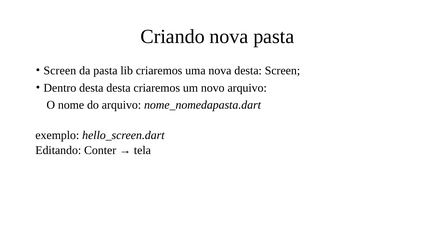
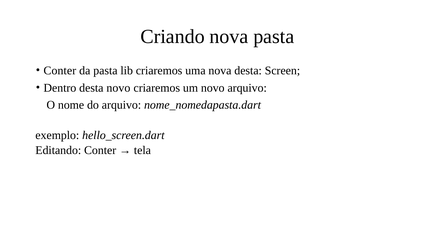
Screen: Screen -> Conter (60, 70)
desta desta: desta -> novo (118, 88)
